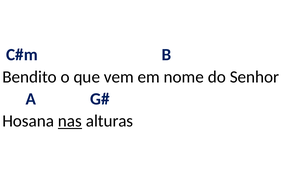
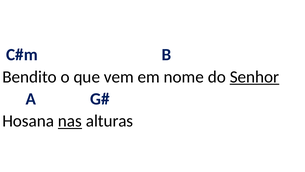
Senhor underline: none -> present (254, 77)
